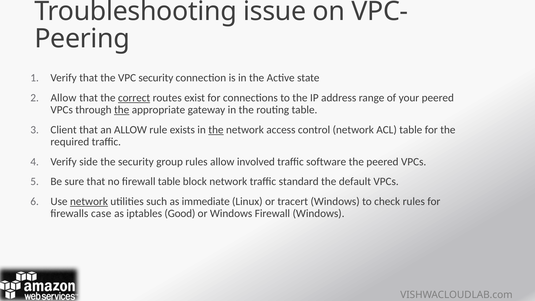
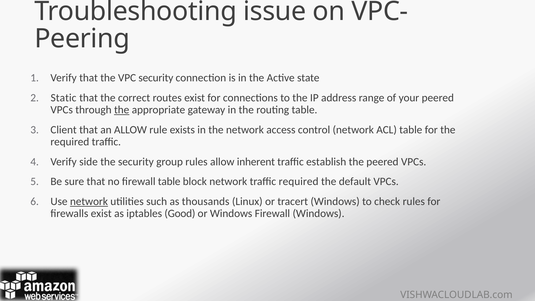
Allow: Allow -> Static (64, 98)
correct underline: present -> none (134, 98)
the underline: present -> none (216, 130)
involved: involved -> inherent (256, 162)
software: software -> establish (326, 162)
traffic standard: standard -> required (299, 181)
immediate: immediate -> thousands (206, 201)
firewalls case: case -> exist (101, 213)
